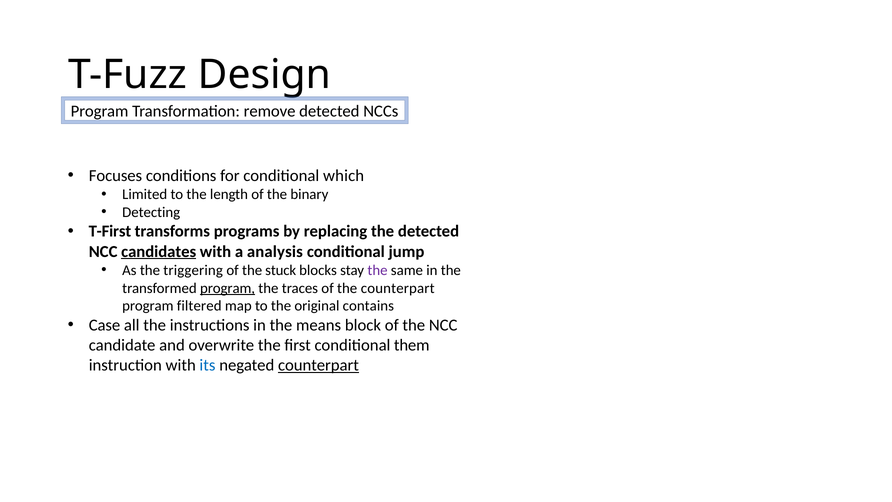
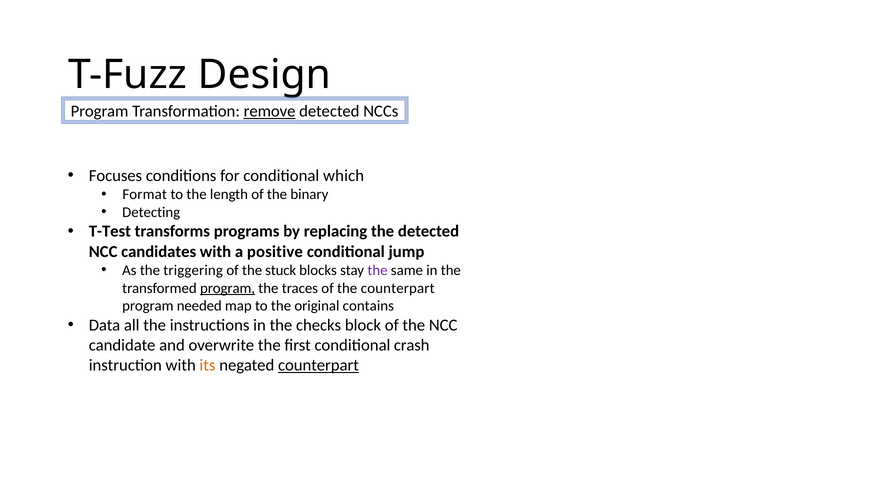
remove underline: none -> present (270, 111)
Limited: Limited -> Format (145, 194)
T-First: T-First -> T-Test (110, 231)
candidates underline: present -> none (159, 251)
analysis: analysis -> positive (275, 251)
filtered: filtered -> needed (199, 306)
Case: Case -> Data (105, 325)
means: means -> checks (319, 325)
them: them -> crash (412, 345)
its colour: blue -> orange (207, 365)
